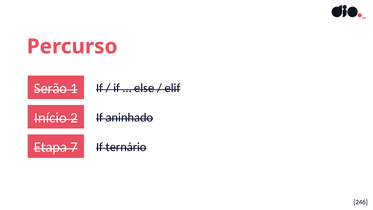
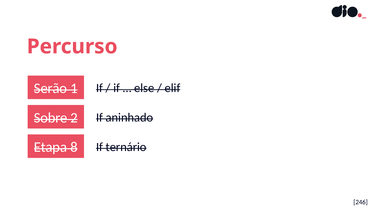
Início: Início -> Sobre (51, 118)
7: 7 -> 8 (74, 147)
